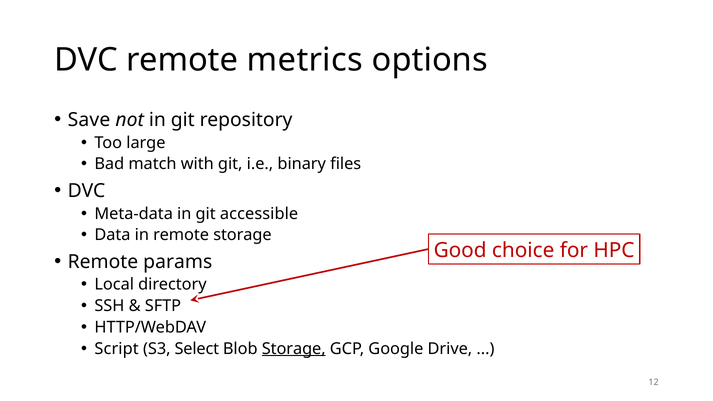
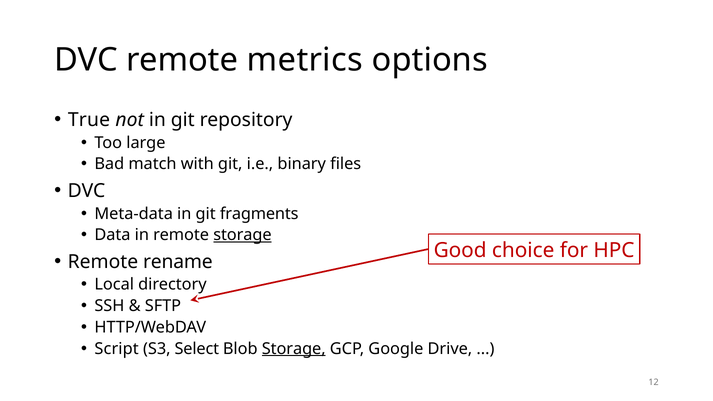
Save: Save -> True (89, 120)
accessible: accessible -> fragments (259, 214)
storage underline: none -> present (242, 235)
params: params -> rename (178, 262)
